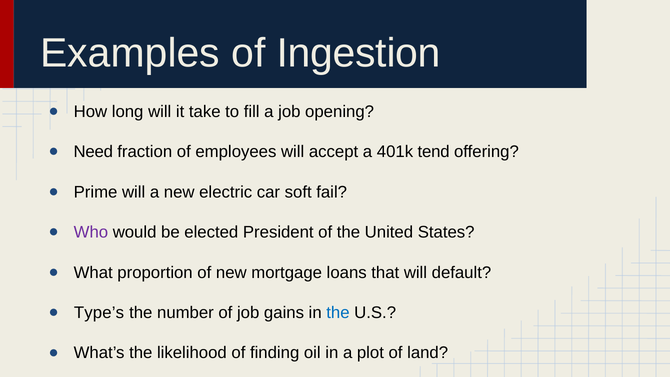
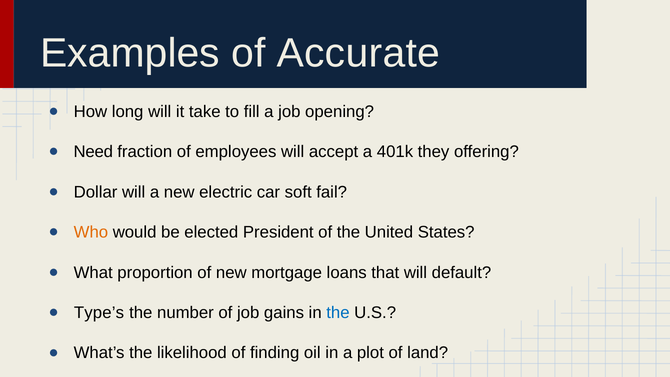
Ingestion: Ingestion -> Accurate (358, 53)
tend: tend -> they (434, 152)
Prime: Prime -> Dollar (96, 192)
Who colour: purple -> orange (91, 232)
